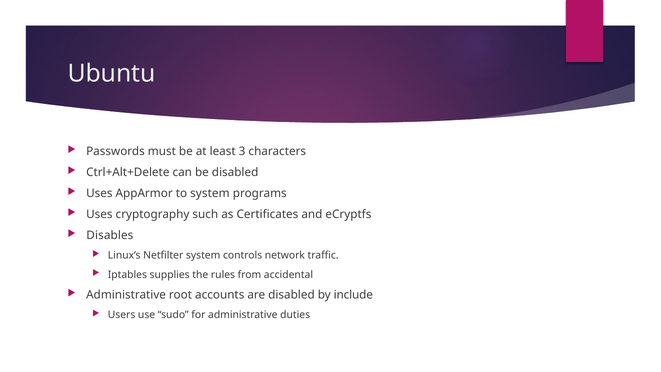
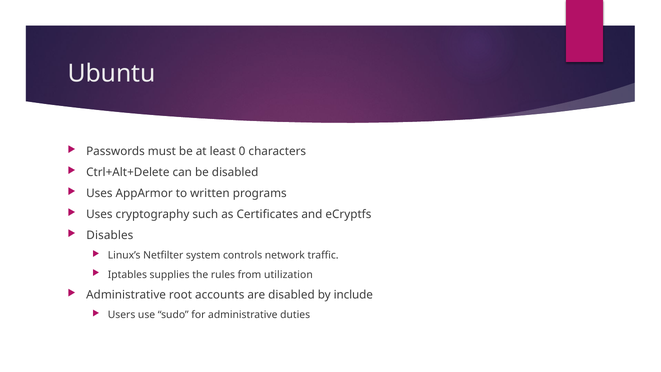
3: 3 -> 0 (242, 151)
to system: system -> written (210, 193)
accidental: accidental -> utilization (288, 275)
